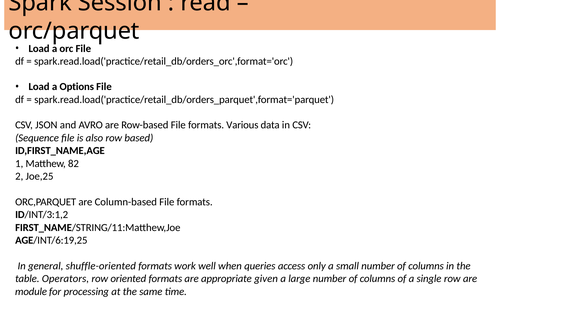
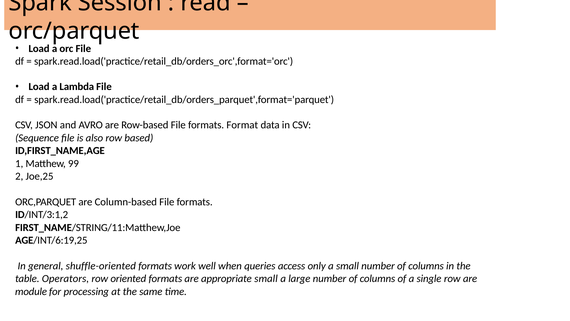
Options: Options -> Lambda (77, 87)
Various: Various -> Format (242, 125)
82: 82 -> 99 (73, 163)
appropriate given: given -> small (266, 278)
